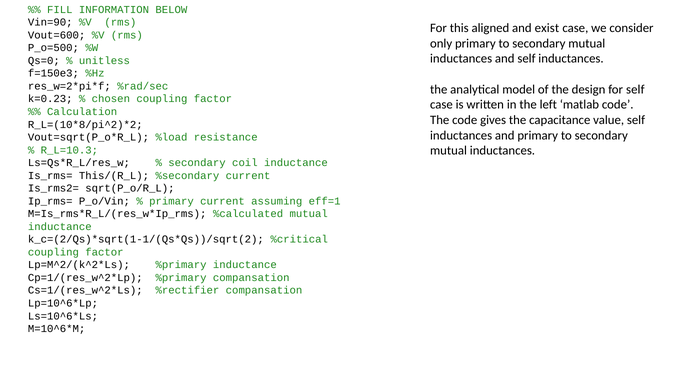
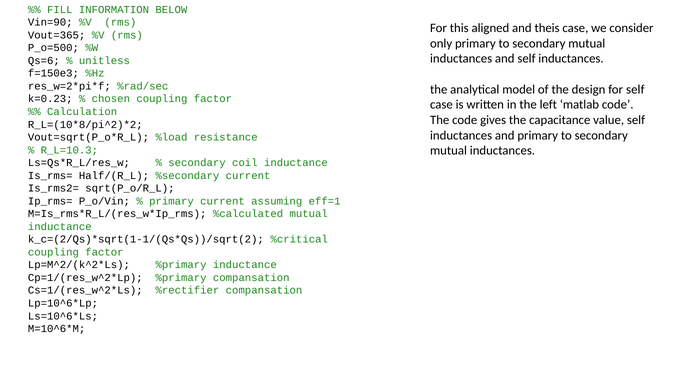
exist: exist -> theis (547, 28)
Vout=600: Vout=600 -> Vout=365 (57, 35)
Qs=0: Qs=0 -> Qs=6 (44, 61)
This/(R_L: This/(R_L -> Half/(R_L (114, 176)
